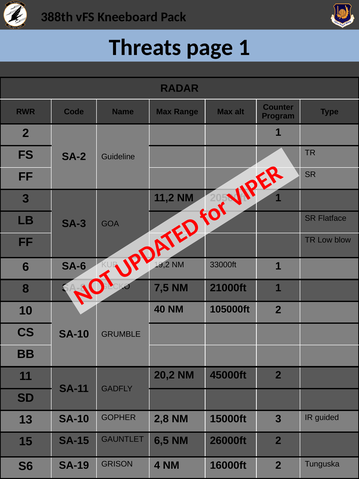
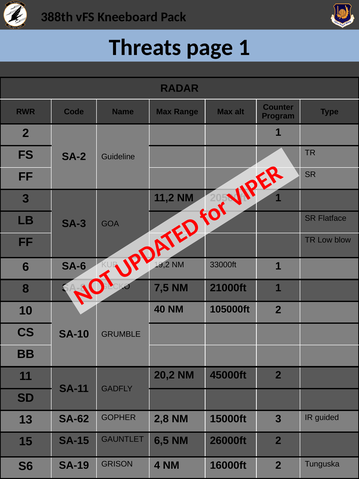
13 SA-10: SA-10 -> SA-62 (74, 419)
